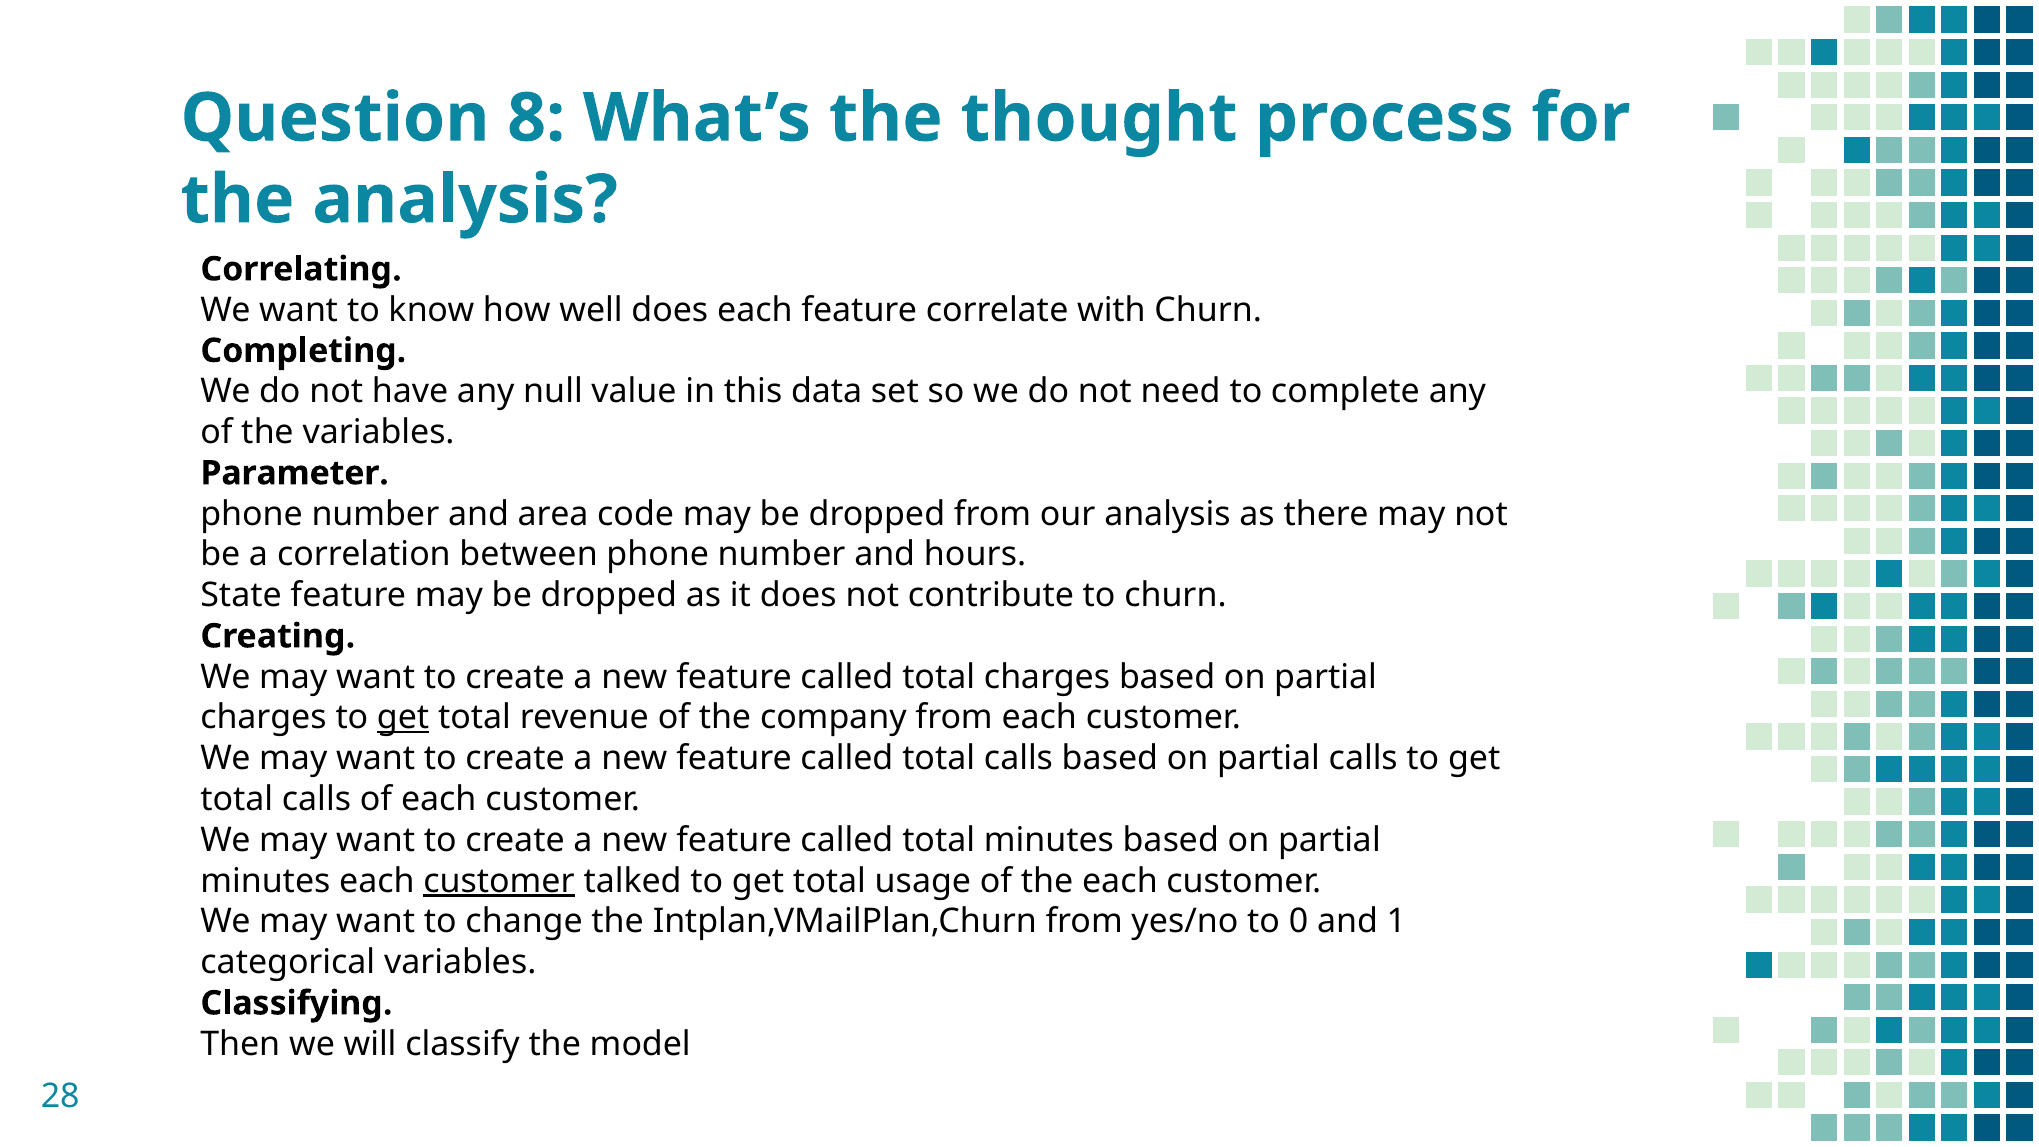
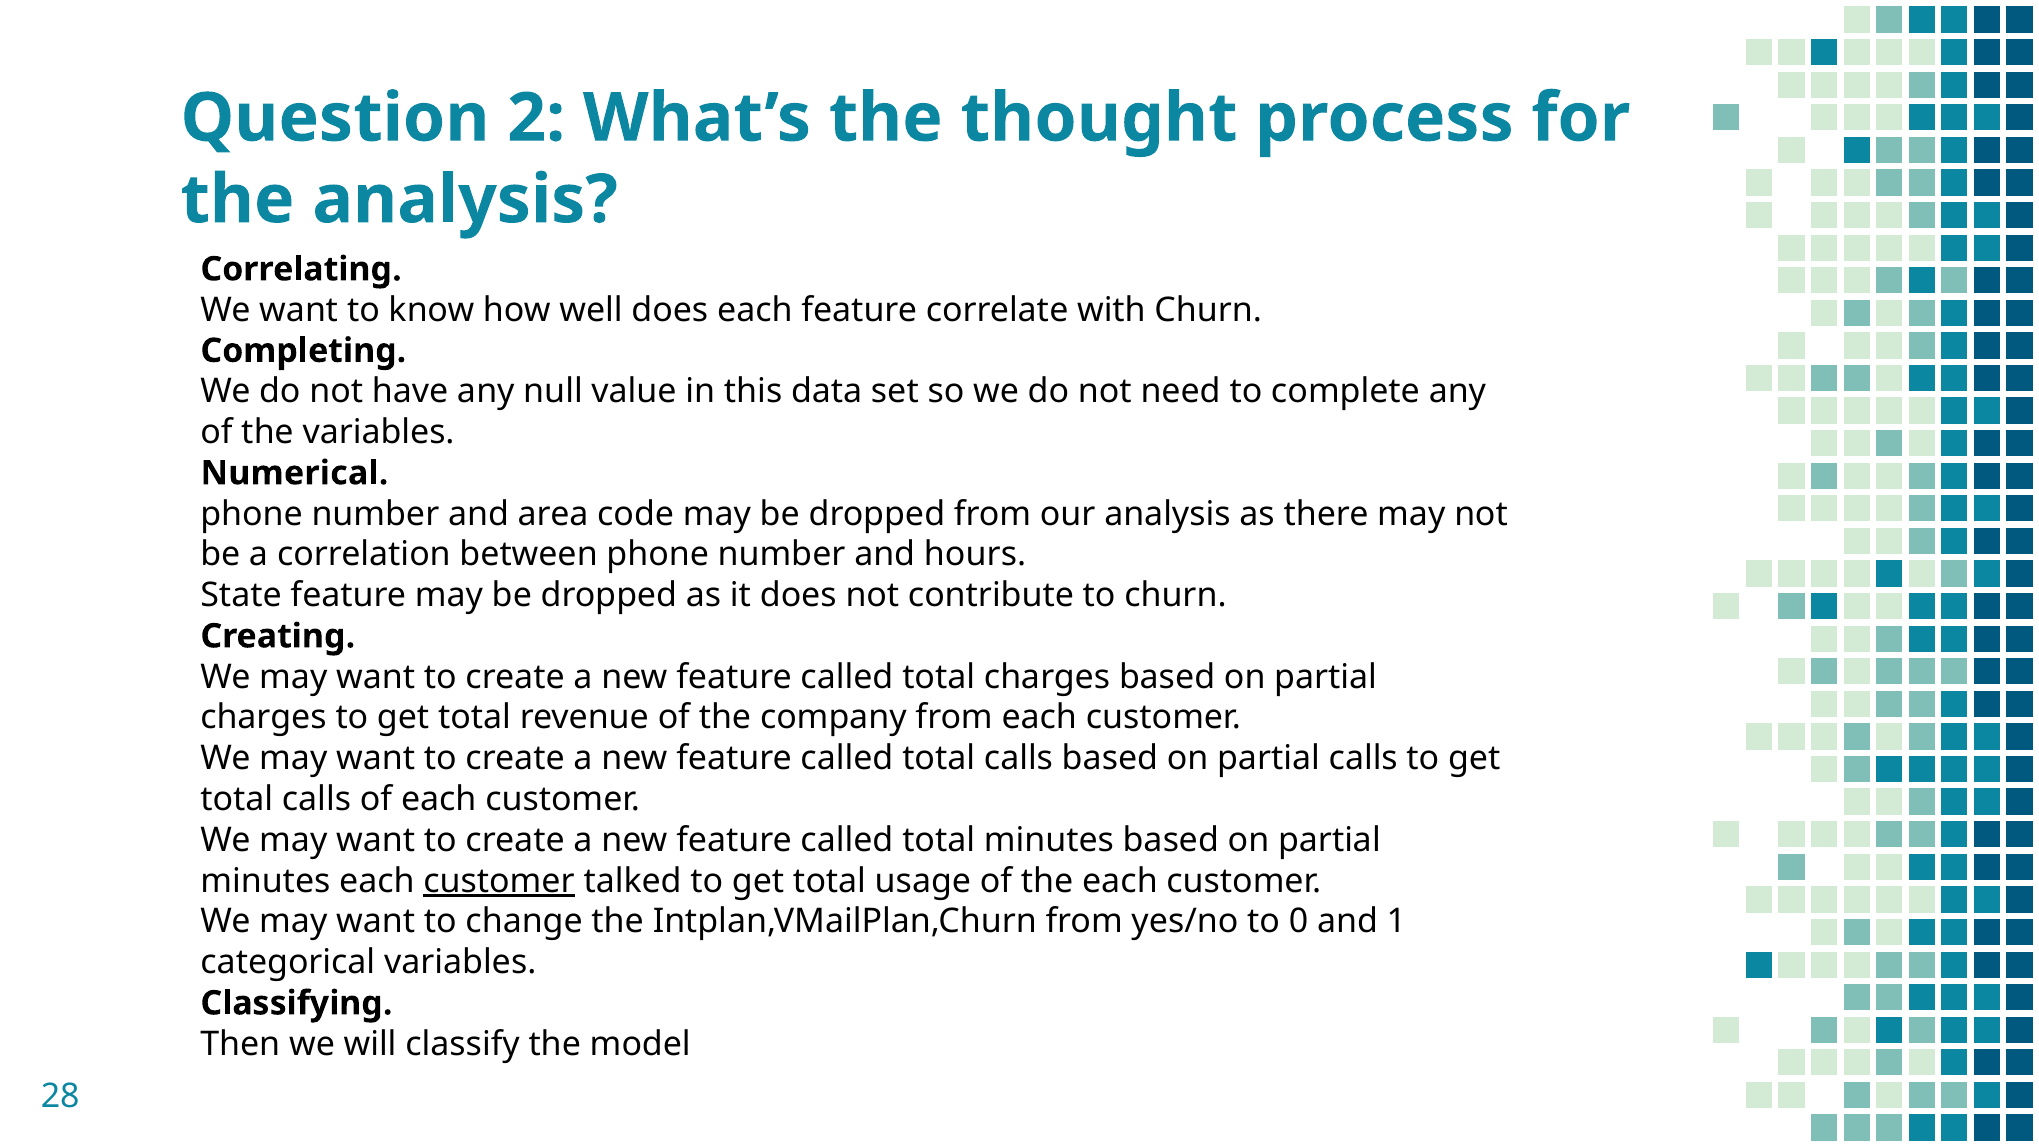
8: 8 -> 2 (536, 118)
Parameter: Parameter -> Numerical (294, 473)
get underline: present -> none (403, 718)
